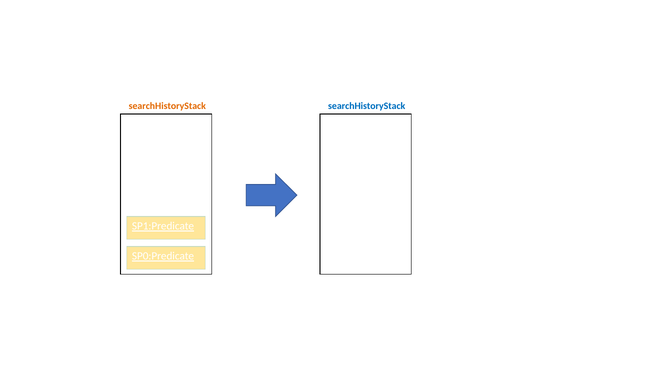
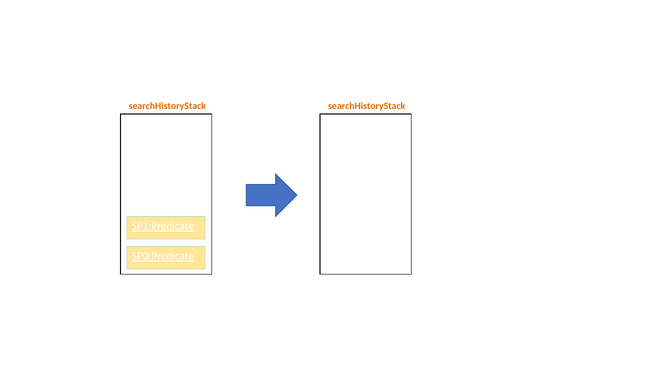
searchHistoryStack colour: blue -> orange (367, 106)
